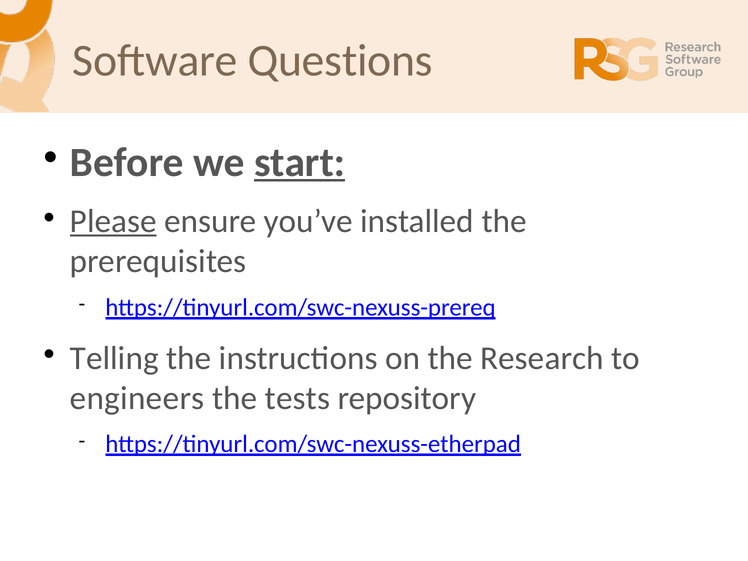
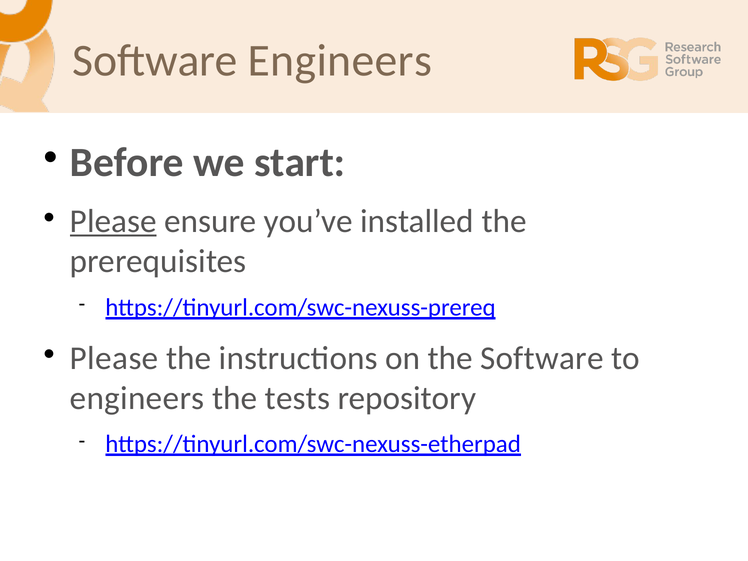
Software Questions: Questions -> Engineers (340, 61)
start underline: present -> none (300, 162)
Telling: Telling -> Please (114, 358)
the Research: Research -> Software (542, 358)
